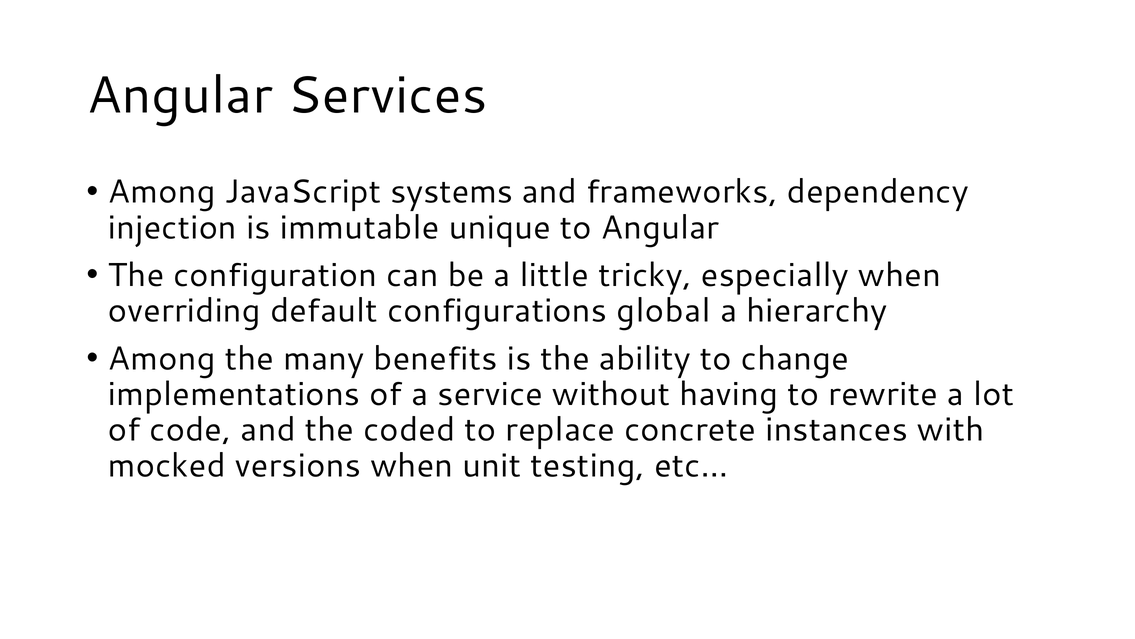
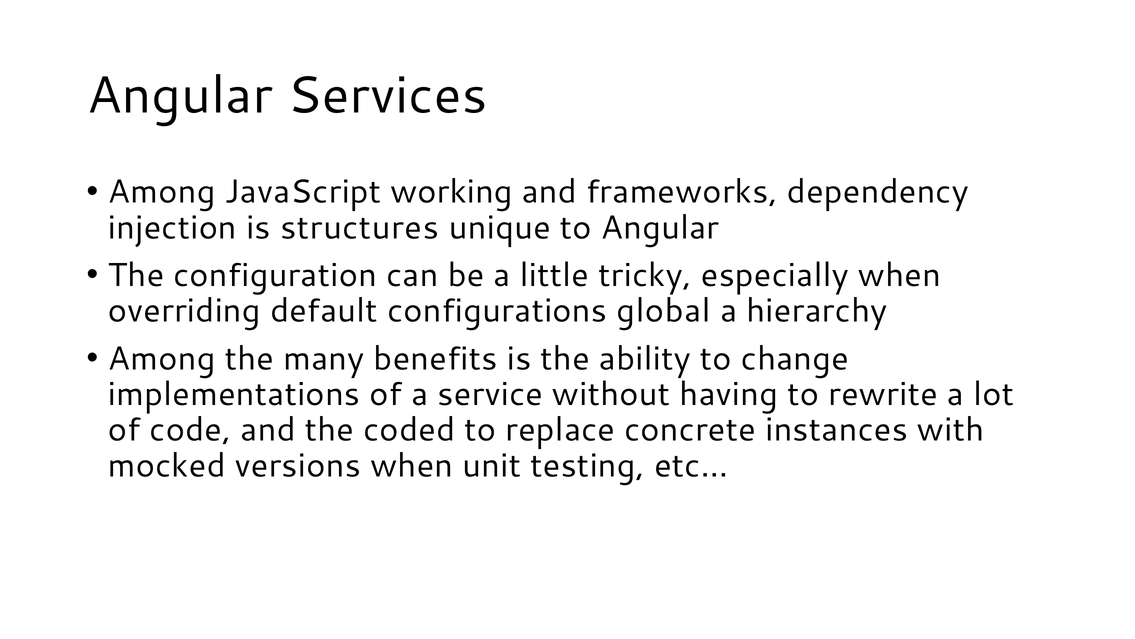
systems: systems -> working (452, 192)
immutable: immutable -> structures (360, 228)
